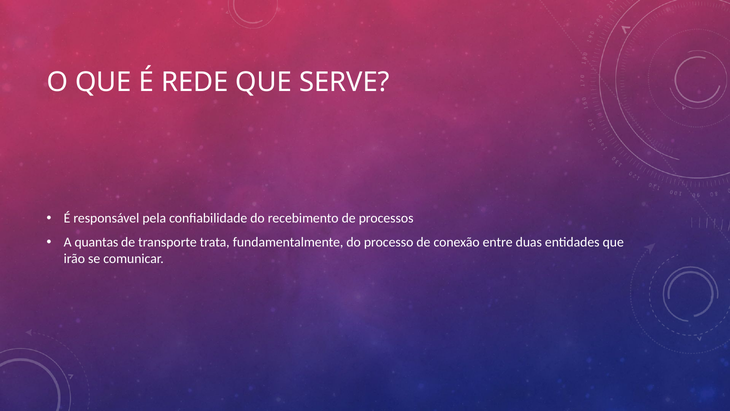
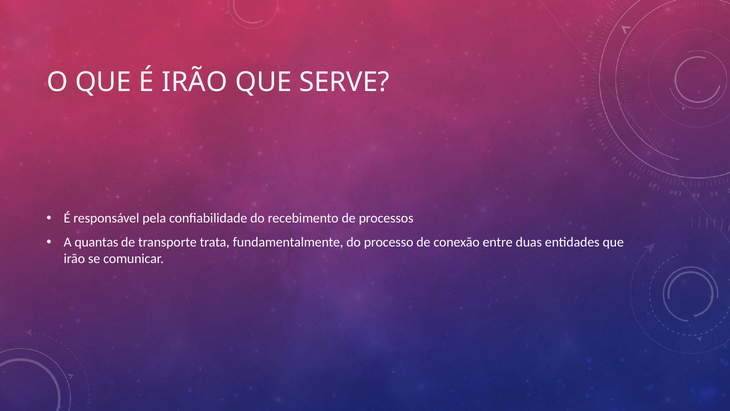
É REDE: REDE -> IRÃO (195, 82)
